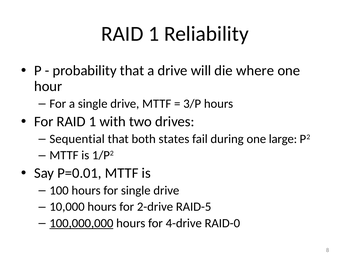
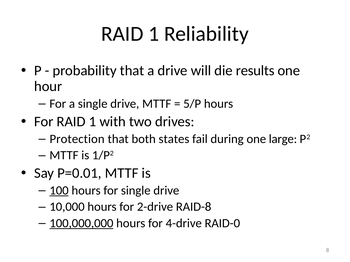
where: where -> results (255, 71)
3/P: 3/P -> 5/P (192, 104)
Sequential: Sequential -> Protection (77, 139)
100 underline: none -> present (59, 191)
RAID-5: RAID-5 -> RAID-8 (194, 207)
